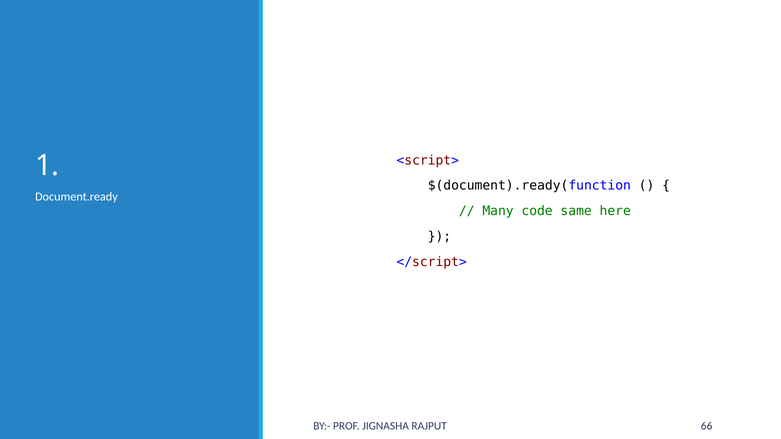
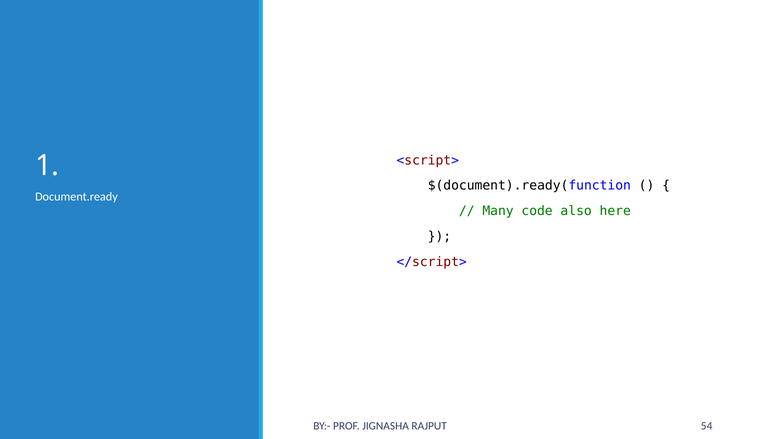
same: same -> also (576, 211)
66: 66 -> 54 (707, 426)
